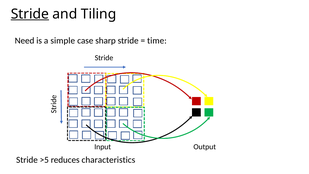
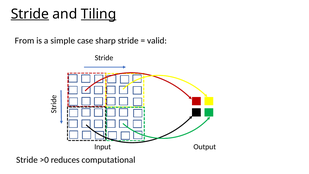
Tiling underline: none -> present (99, 14)
Need: Need -> From (25, 41)
time: time -> valid (157, 41)
>5: >5 -> >0 (44, 160)
characteristics: characteristics -> computational (108, 160)
